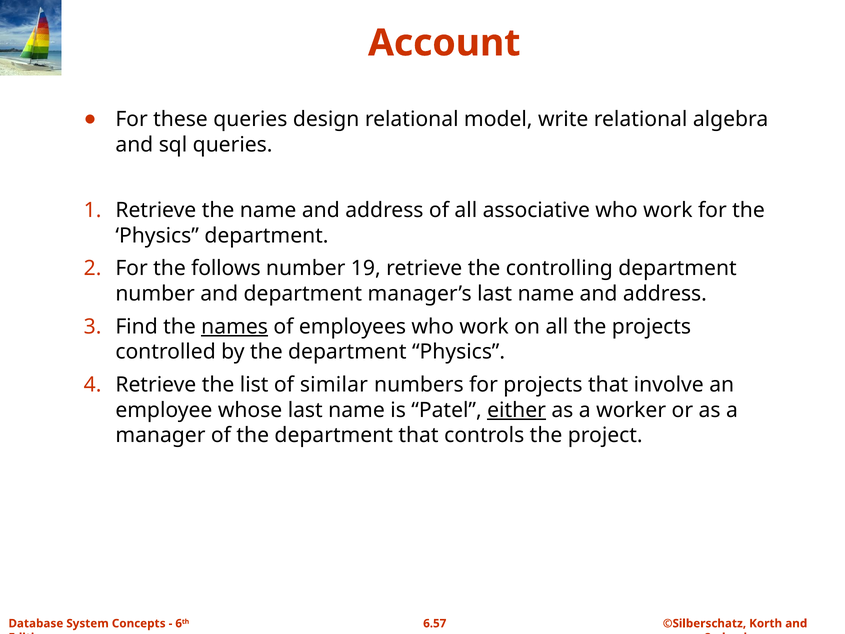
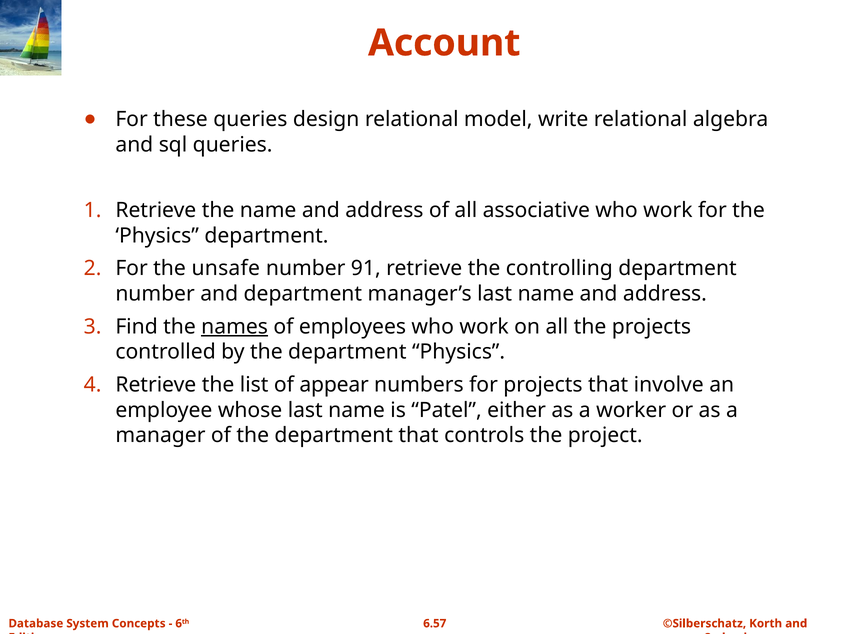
follows: follows -> unsafe (226, 268)
19: 19 -> 91 (366, 268)
similar: similar -> appear (334, 385)
either underline: present -> none (517, 410)
